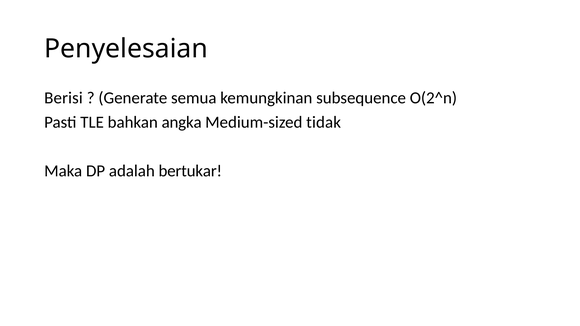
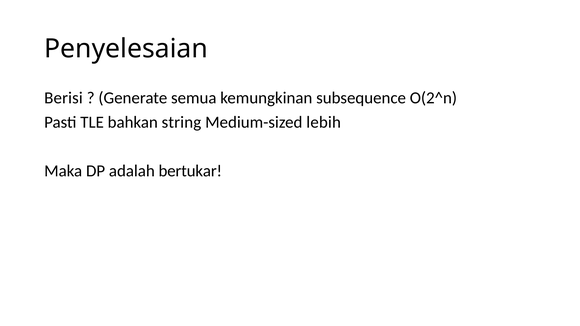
angka: angka -> string (181, 122)
tidak: tidak -> lebih (324, 122)
